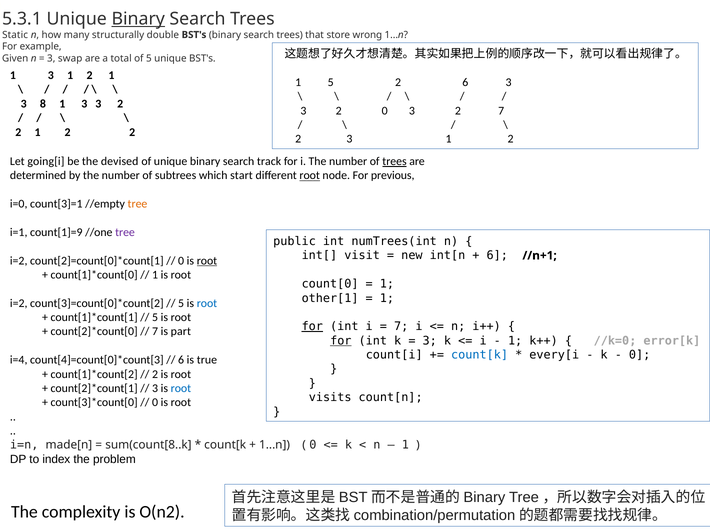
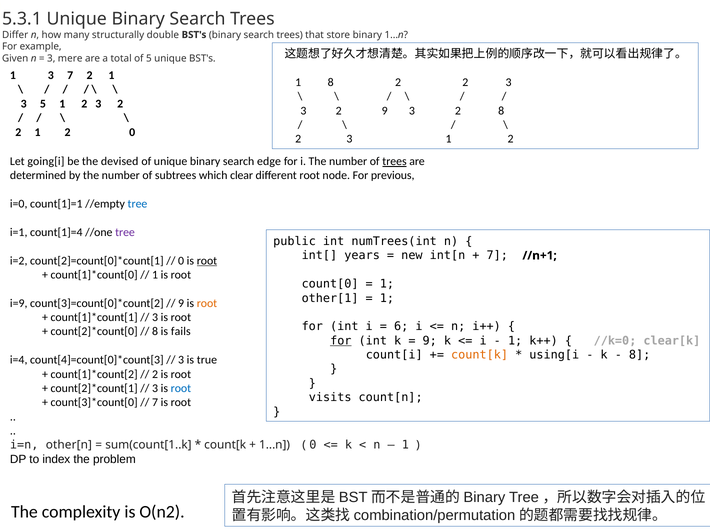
Binary underline: present -> none (138, 19)
Static: Static -> Differ (15, 35)
store wrong: wrong -> binary (367, 35)
swap: swap -> mere (70, 59)
1 3 1: 1 -> 7 (70, 75)
1 5: 5 -> 8 (331, 82)
2 6: 6 -> 2 (465, 82)
3 8: 8 -> 5 (43, 104)
3: 3 -> 2 (84, 104)
2 0: 0 -> 9 (385, 111)
2 7: 7 -> 8 (501, 111)
2 2: 2 -> 0 (132, 132)
track: track -> edge (269, 161)
start: start -> clear (242, 176)
root underline: present -> none (310, 176)
count[3]=1: count[3]=1 -> count[1]=1 (56, 204)
tree colour: orange -> blue (137, 204)
count[1]=9: count[1]=9 -> count[1]=4 (56, 232)
visit: visit -> years (362, 256)
6: 6 -> 7 (497, 256)
i=2: i=2 -> i=9 (19, 303)
5: 5 -> 9 (181, 303)
root colour: blue -> orange (207, 303)
5: 5 -> 3 (155, 318)
for underline: present -> none (312, 327)
7: 7 -> 6 (401, 327)
7: 7 -> 8 (155, 332)
part: part -> fails (181, 332)
3: 3 -> 9 (430, 341)
error[k: error[k -> clear[k (672, 341)
count[k colour: blue -> orange (480, 355)
every[i: every[i -> using[i (554, 355)
0: 0 -> 8 (640, 355)
6: 6 -> 3 (181, 360)
0: 0 -> 7 (155, 403)
made[n: made[n -> other[n (69, 445)
sum(count[8..k: sum(count[8..k -> sum(count[1..k (148, 445)
